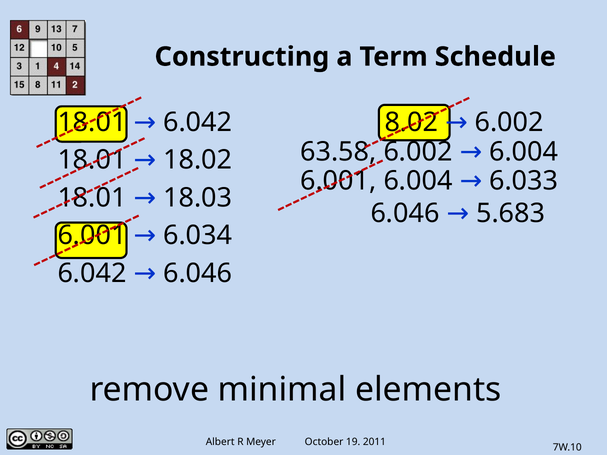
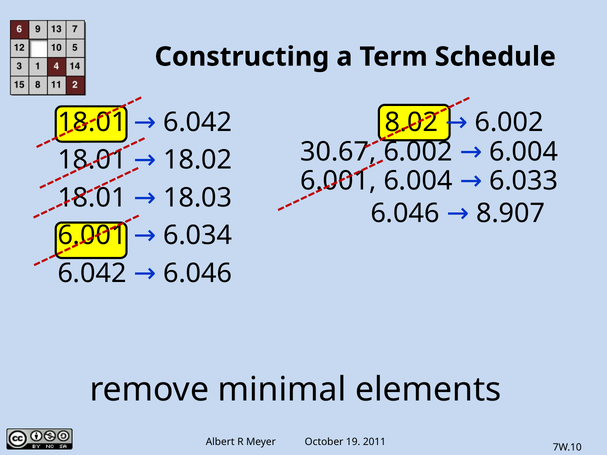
63.58: 63.58 -> 30.67 (338, 152)
5.683: 5.683 -> 8.907 (511, 214)
